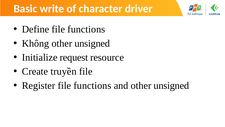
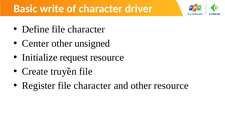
Define file functions: functions -> character (86, 29)
Không: Không -> Center (35, 43)
Register file functions: functions -> character (92, 85)
and other unsigned: unsigned -> resource (171, 85)
